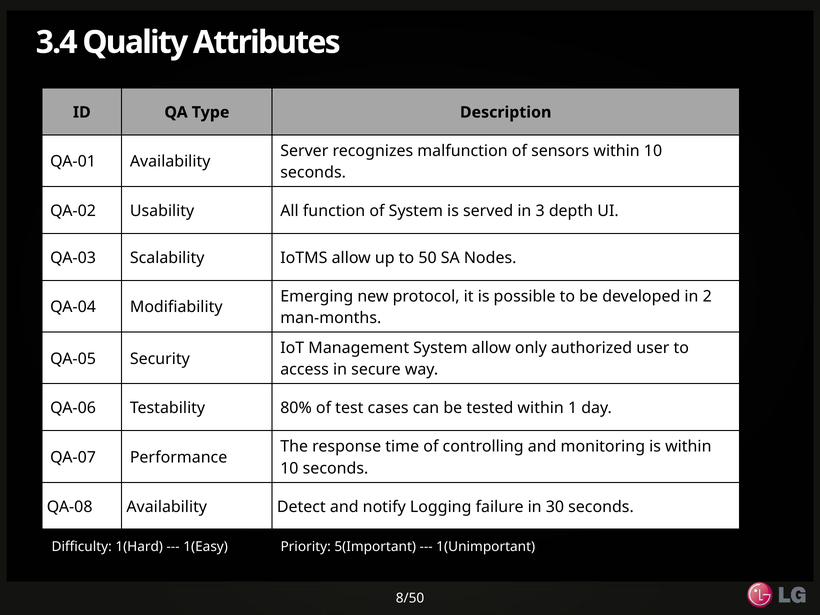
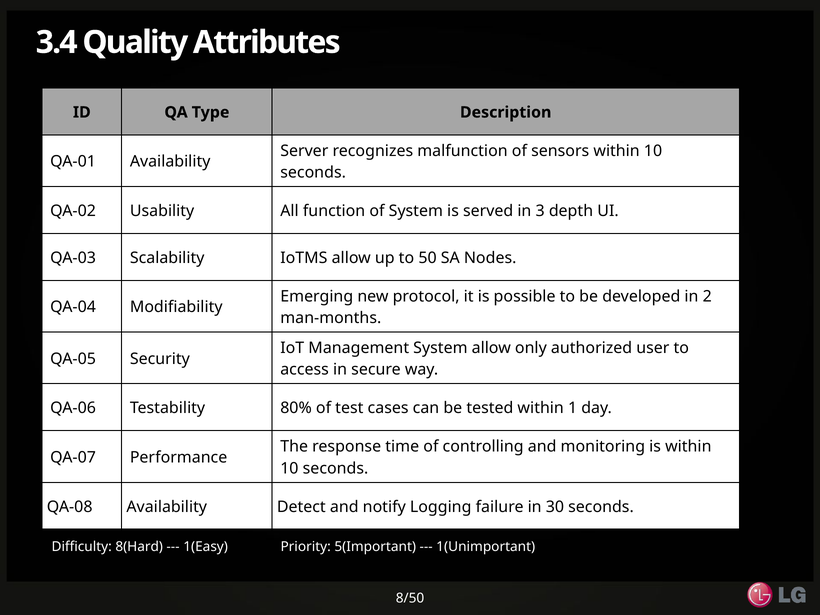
1(Hard: 1(Hard -> 8(Hard (139, 547)
